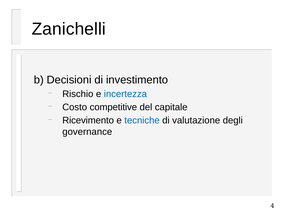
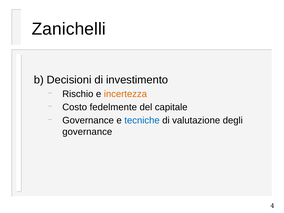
incertezza colour: blue -> orange (125, 94)
competitive: competitive -> fedelmente (113, 107)
Ricevimento: Ricevimento -> Governance (88, 120)
